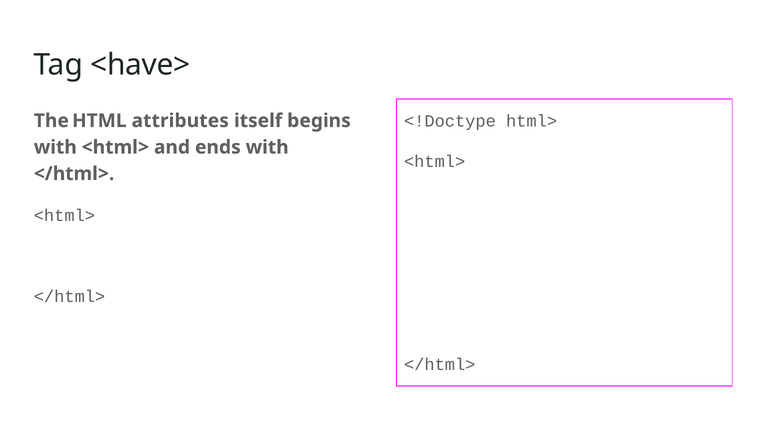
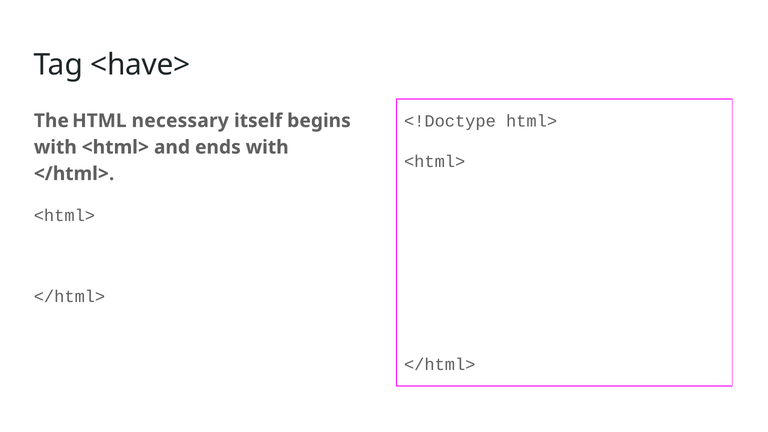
attributes: attributes -> necessary (180, 121)
